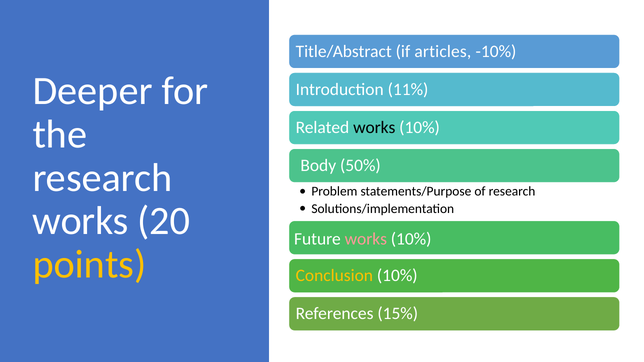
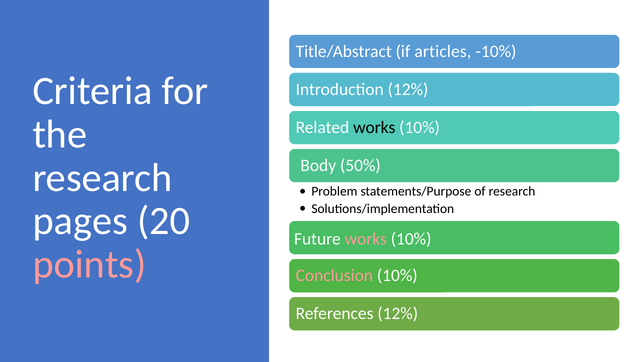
Deeper: Deeper -> Criteria (93, 91)
Introduction 11%: 11% -> 12% (408, 89)
works: works -> pages (80, 221)
points colour: yellow -> pink (89, 265)
Conclusion colour: yellow -> pink (334, 276)
References 15%: 15% -> 12% (398, 314)
